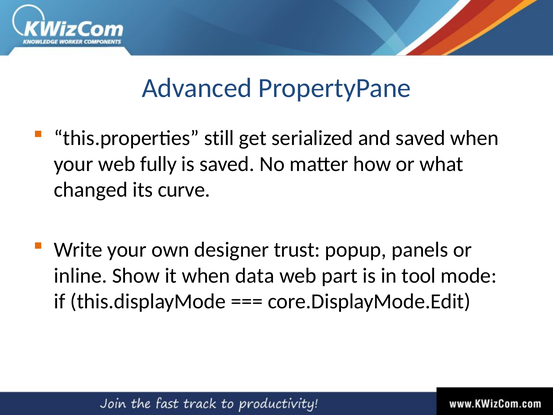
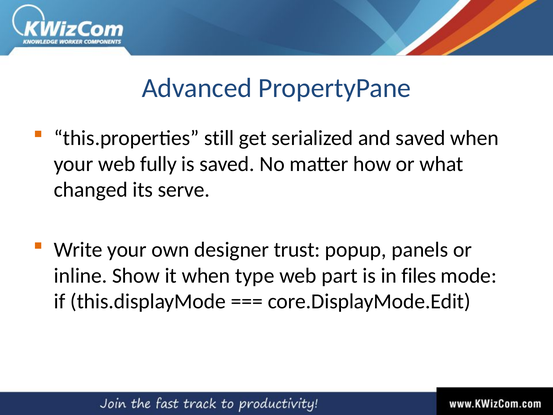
curve: curve -> serve (184, 190)
data: data -> type (255, 275)
tool: tool -> files (419, 275)
